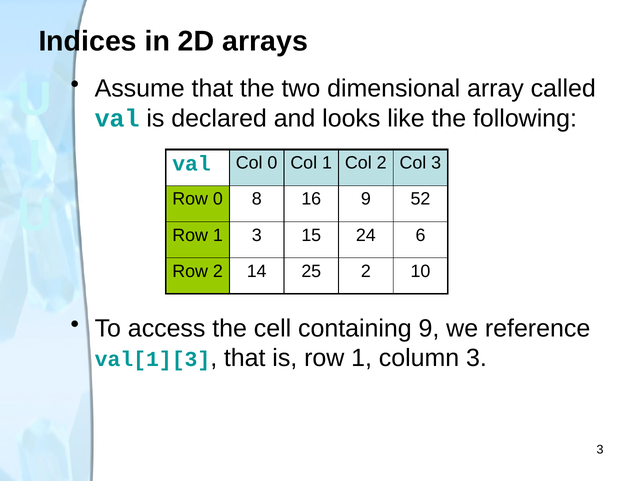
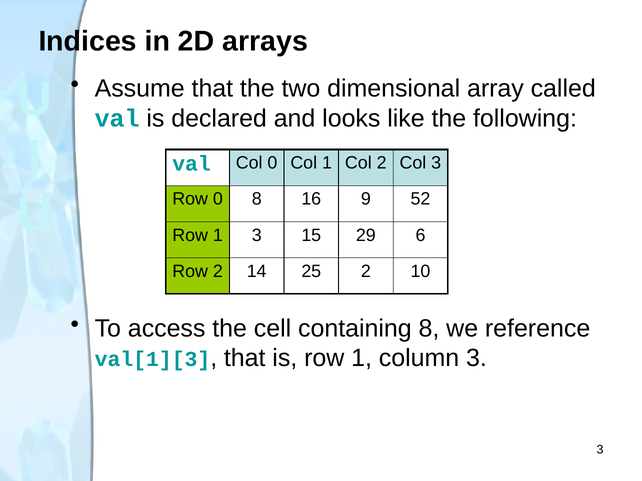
24: 24 -> 29 (366, 235)
containing 9: 9 -> 8 (429, 329)
